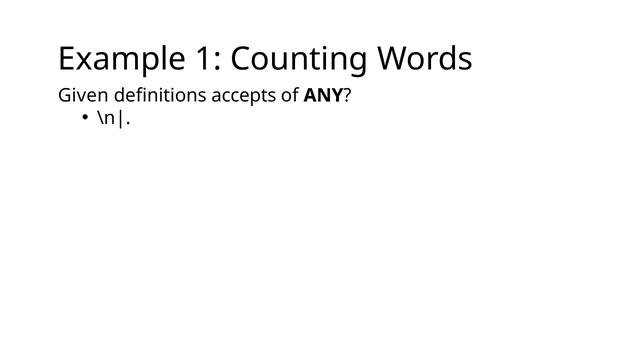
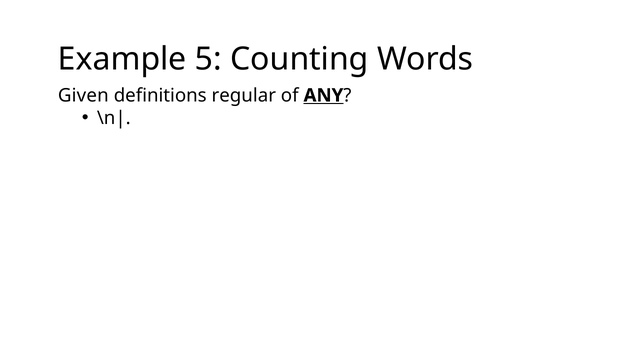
1: 1 -> 5 (208, 59)
accepts: accepts -> regular (244, 95)
ANY underline: none -> present (323, 95)
